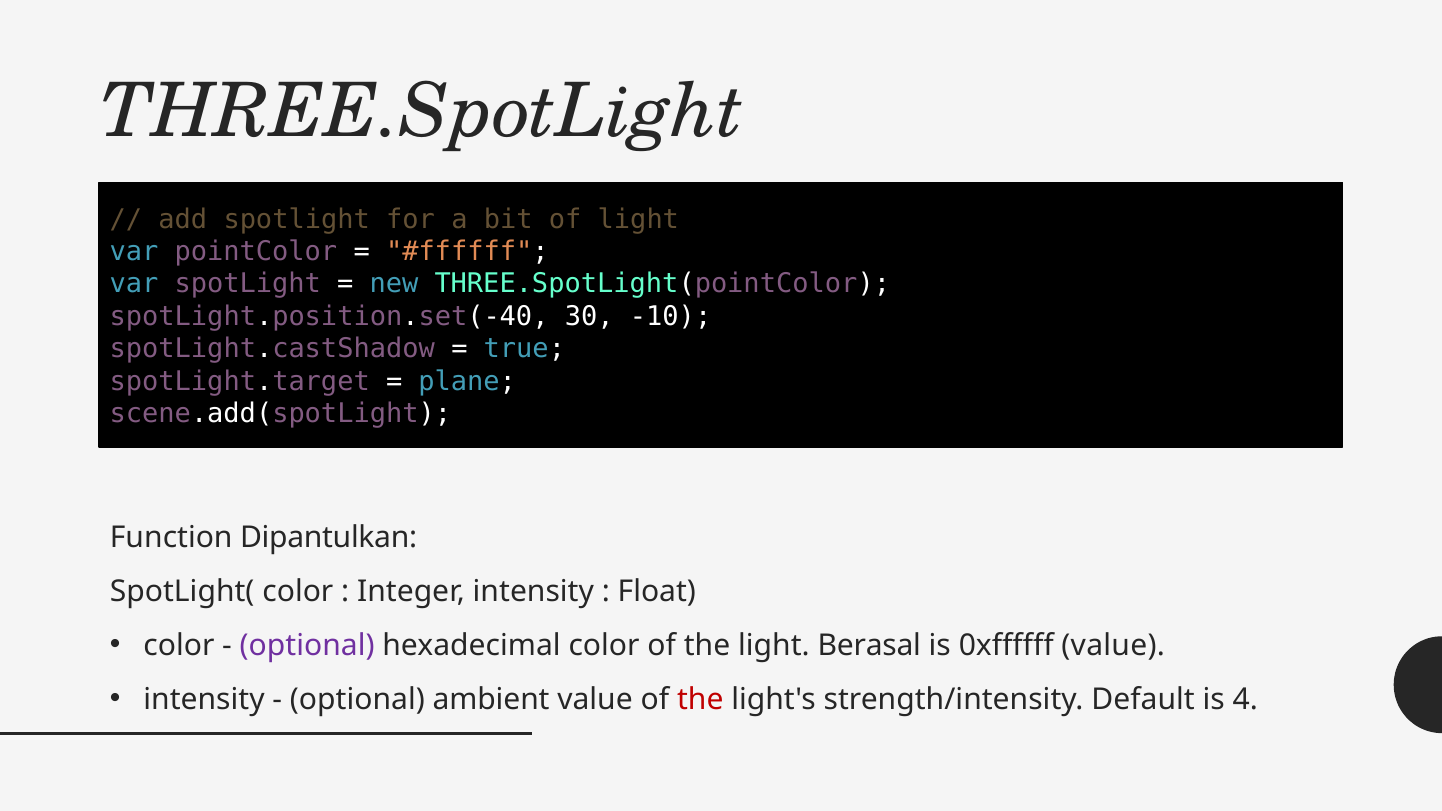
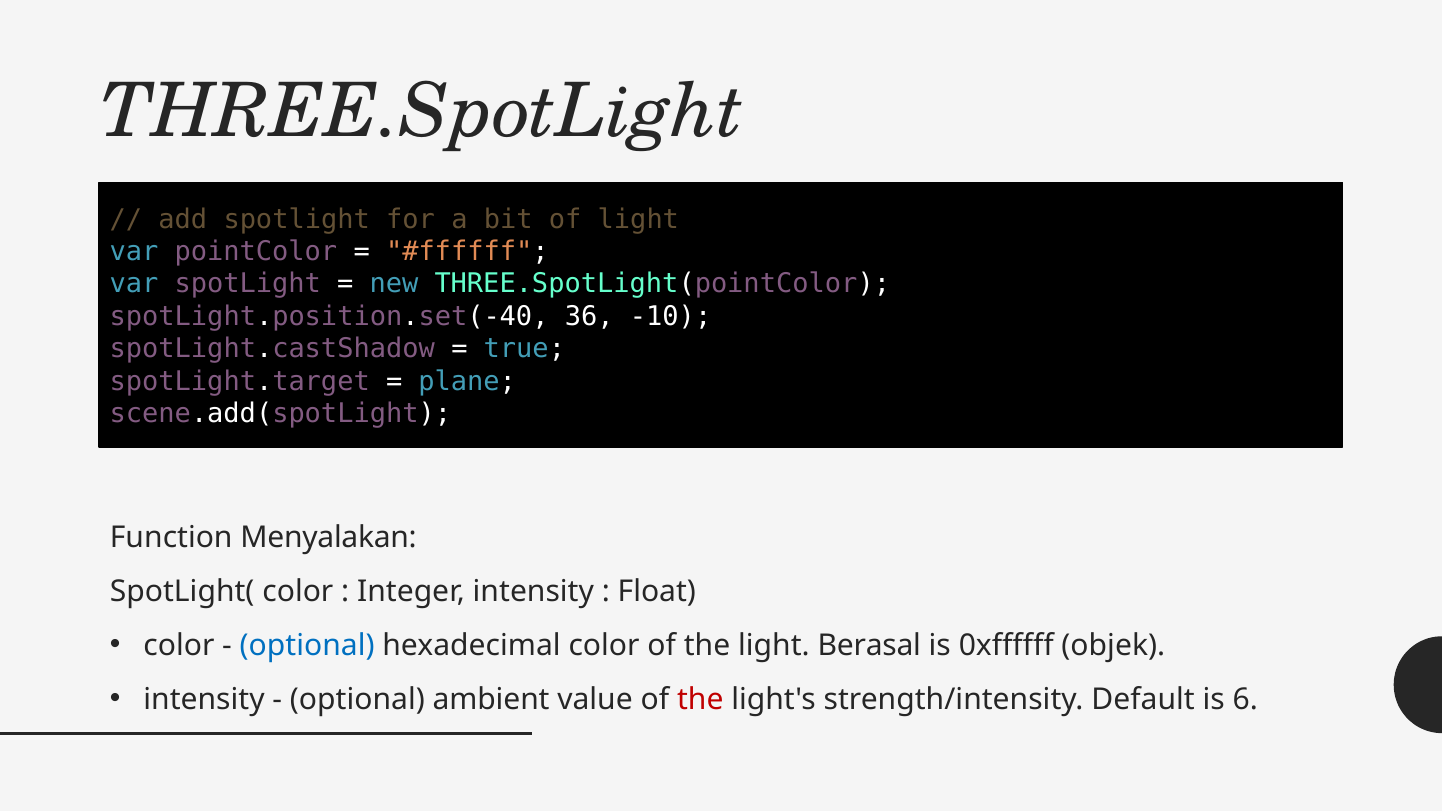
30: 30 -> 36 (589, 317)
Dipantulkan: Dipantulkan -> Menyalakan (329, 538)
optional colour: purple -> blue (307, 646)
0xffffff value: value -> objek (1113, 646)
4: 4 -> 6 (1245, 700)
